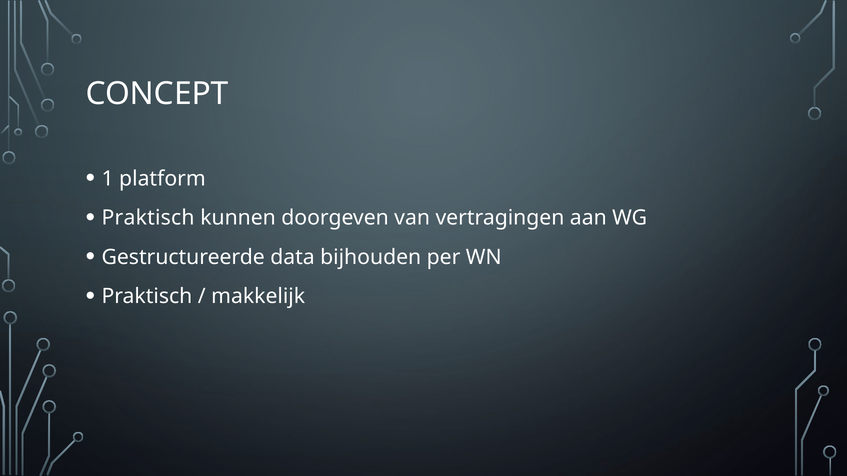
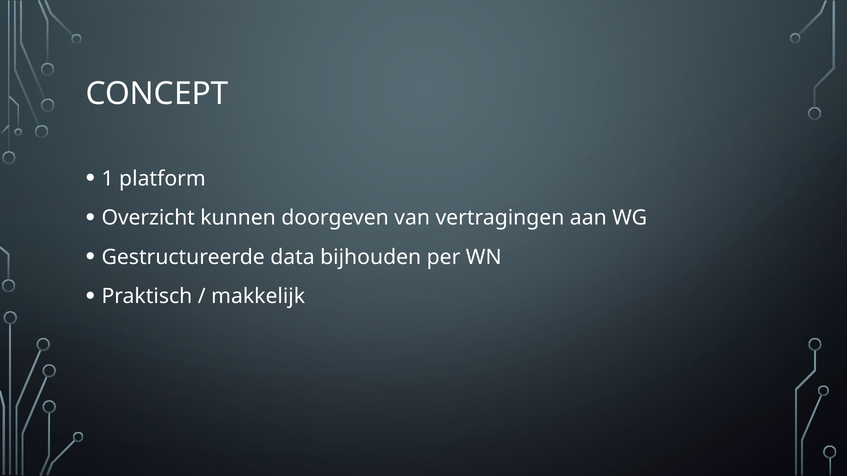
Praktisch: Praktisch -> Overzicht (148, 218)
